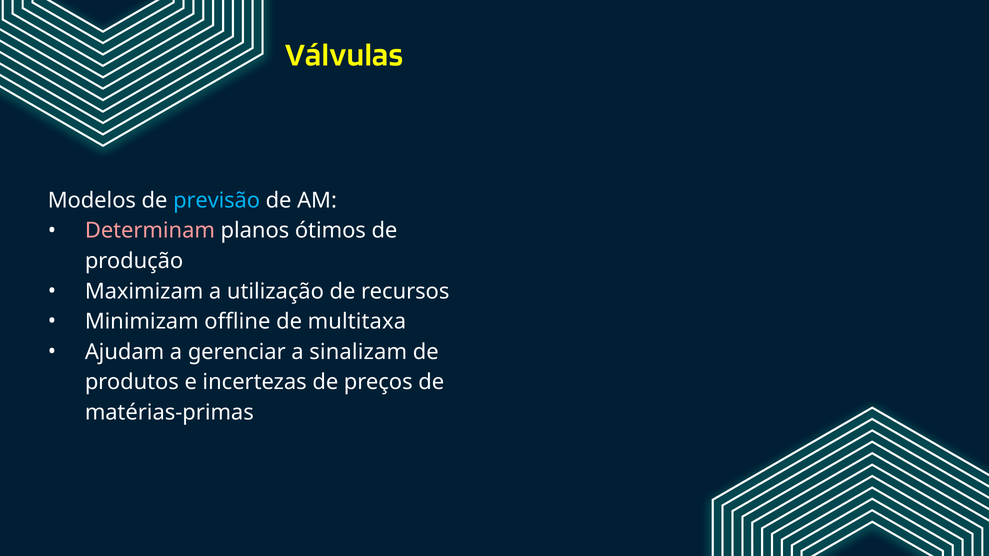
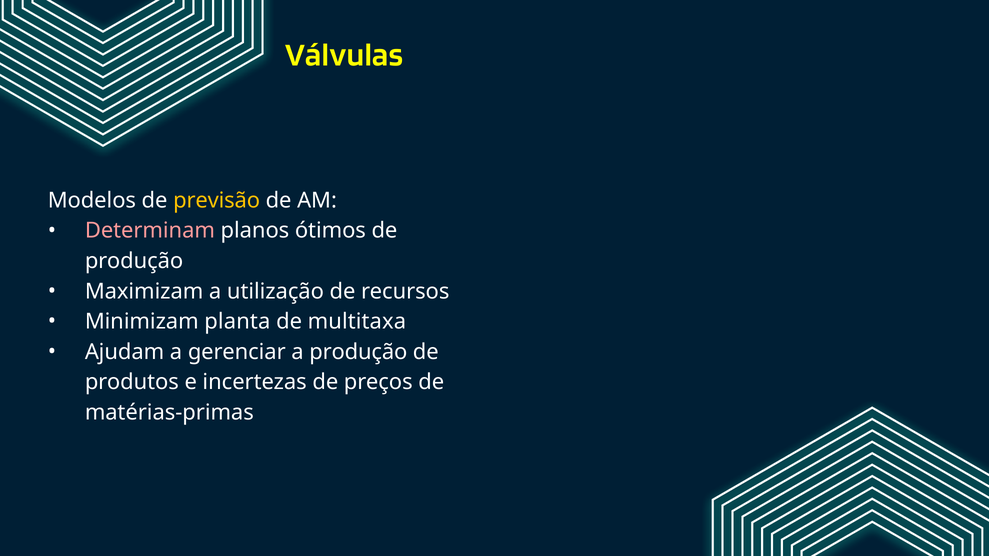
previsão colour: light blue -> yellow (217, 201)
offline: offline -> planta (237, 322)
a sinalizam: sinalizam -> produção (358, 352)
